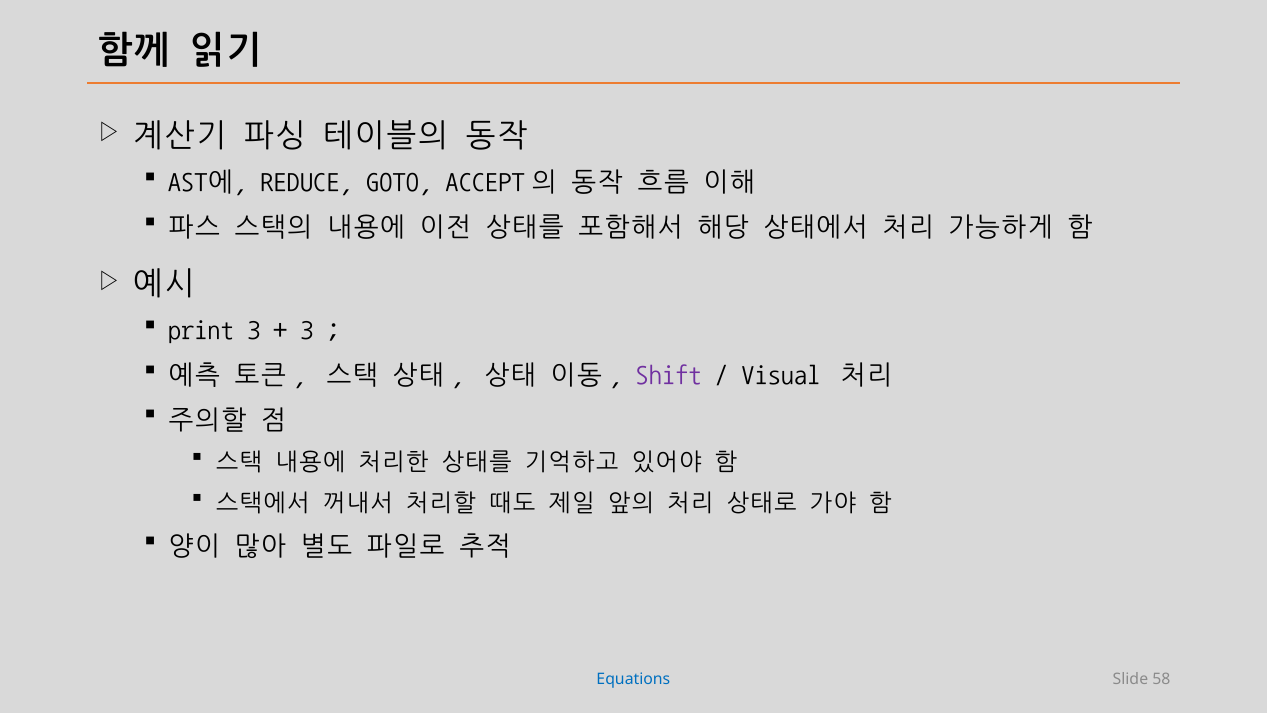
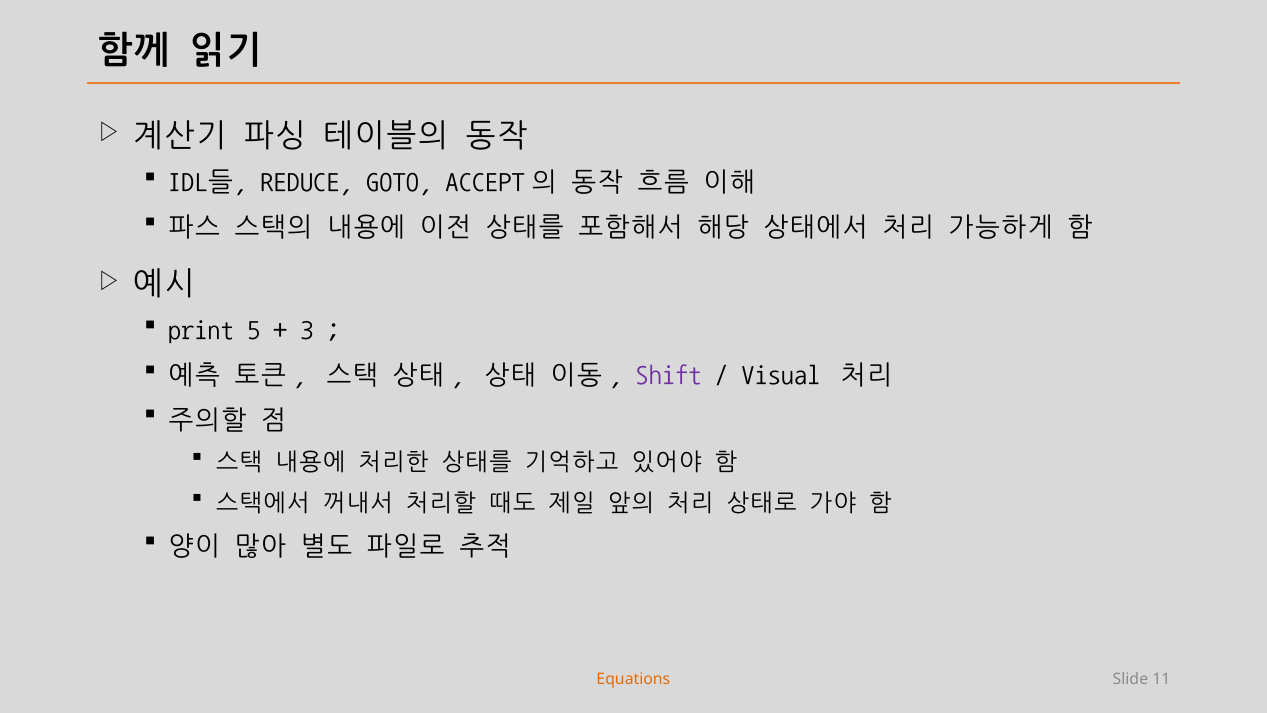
AST에: AST에 -> IDL들 (207, 182)
print 3: 3 -> 5 (254, 330)
Equations colour: blue -> orange (633, 679)
58: 58 -> 11 (1161, 679)
